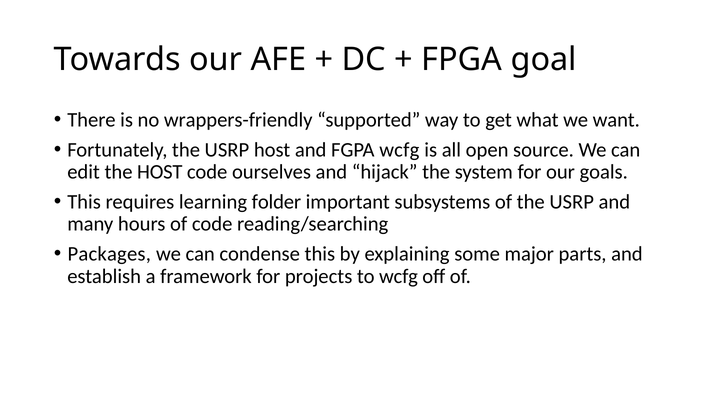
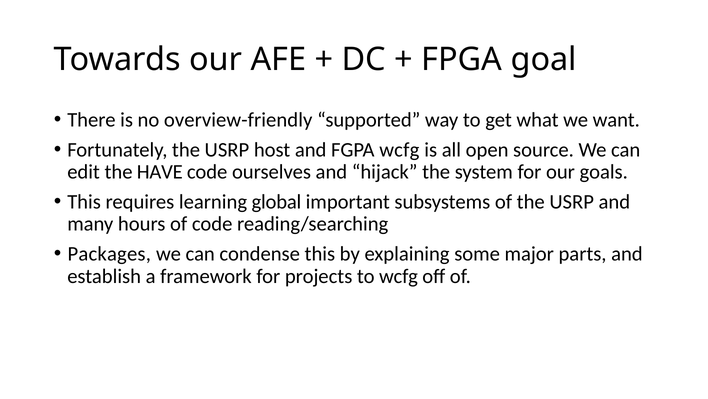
wrappers-friendly: wrappers-friendly -> overview-friendly (238, 120)
the HOST: HOST -> HAVE (160, 172)
folder: folder -> global (276, 201)
